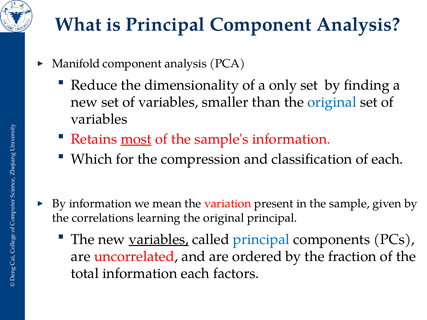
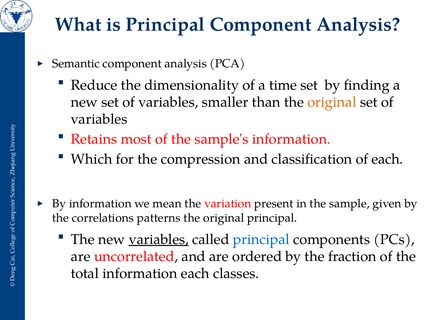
Manifold: Manifold -> Semantic (76, 63)
only: only -> time (283, 85)
original colour: blue -> orange (332, 102)
most underline: present -> none (136, 139)
learning: learning -> patterns (159, 218)
factors: factors -> classes (236, 274)
